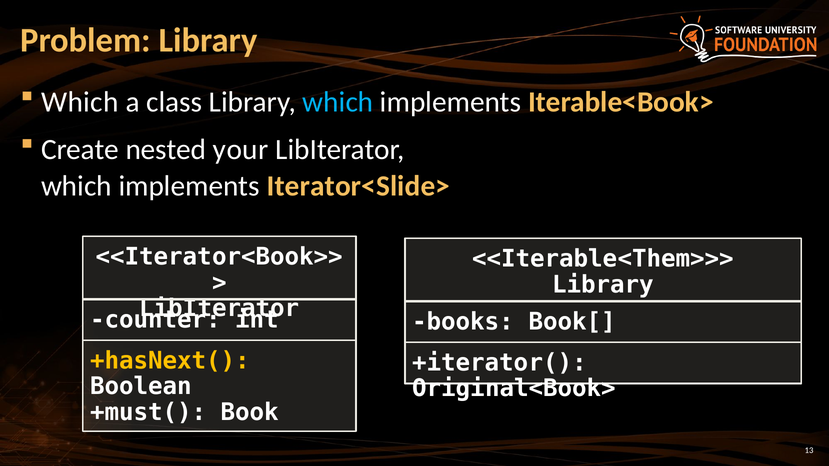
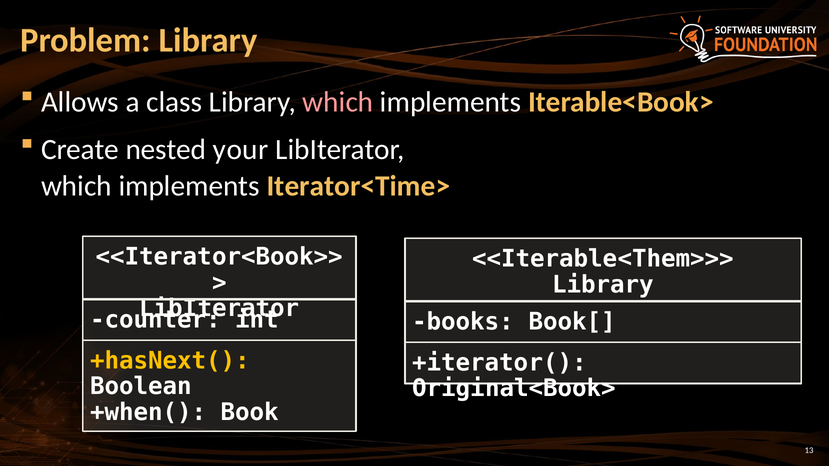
Which: Which -> Allows (80, 102)
which colour: light blue -> pink (338, 102)
Iterator<Slide>: Iterator<Slide> -> Iterator<Time> (358, 186)
+must(: +must( -> +when( (148, 413)
